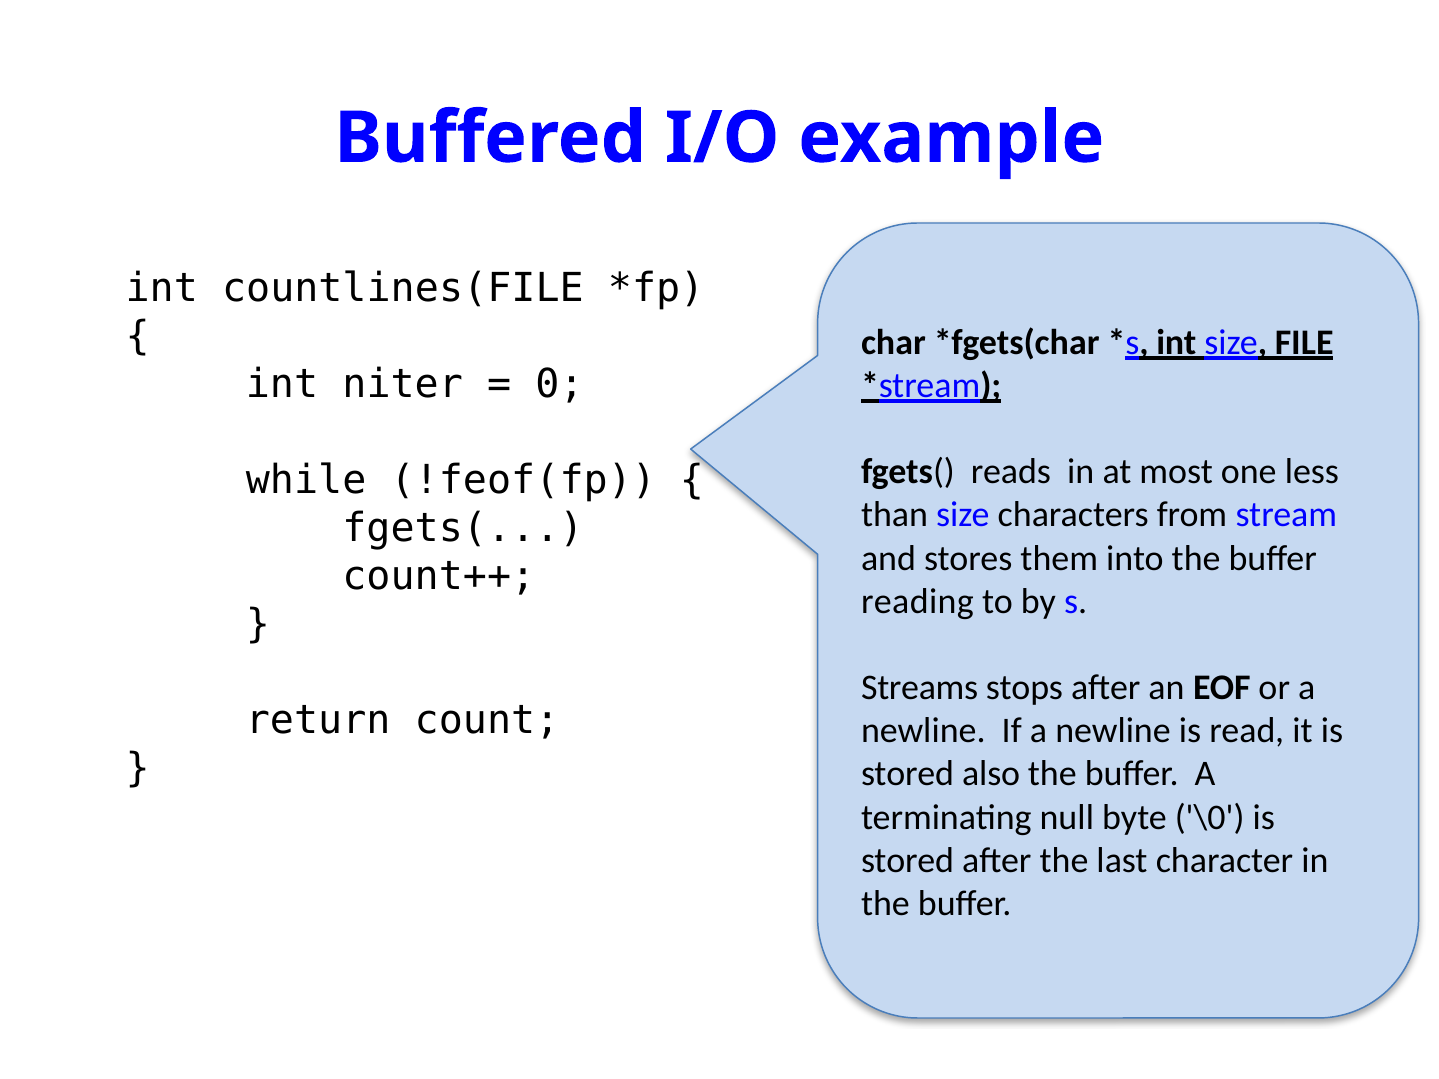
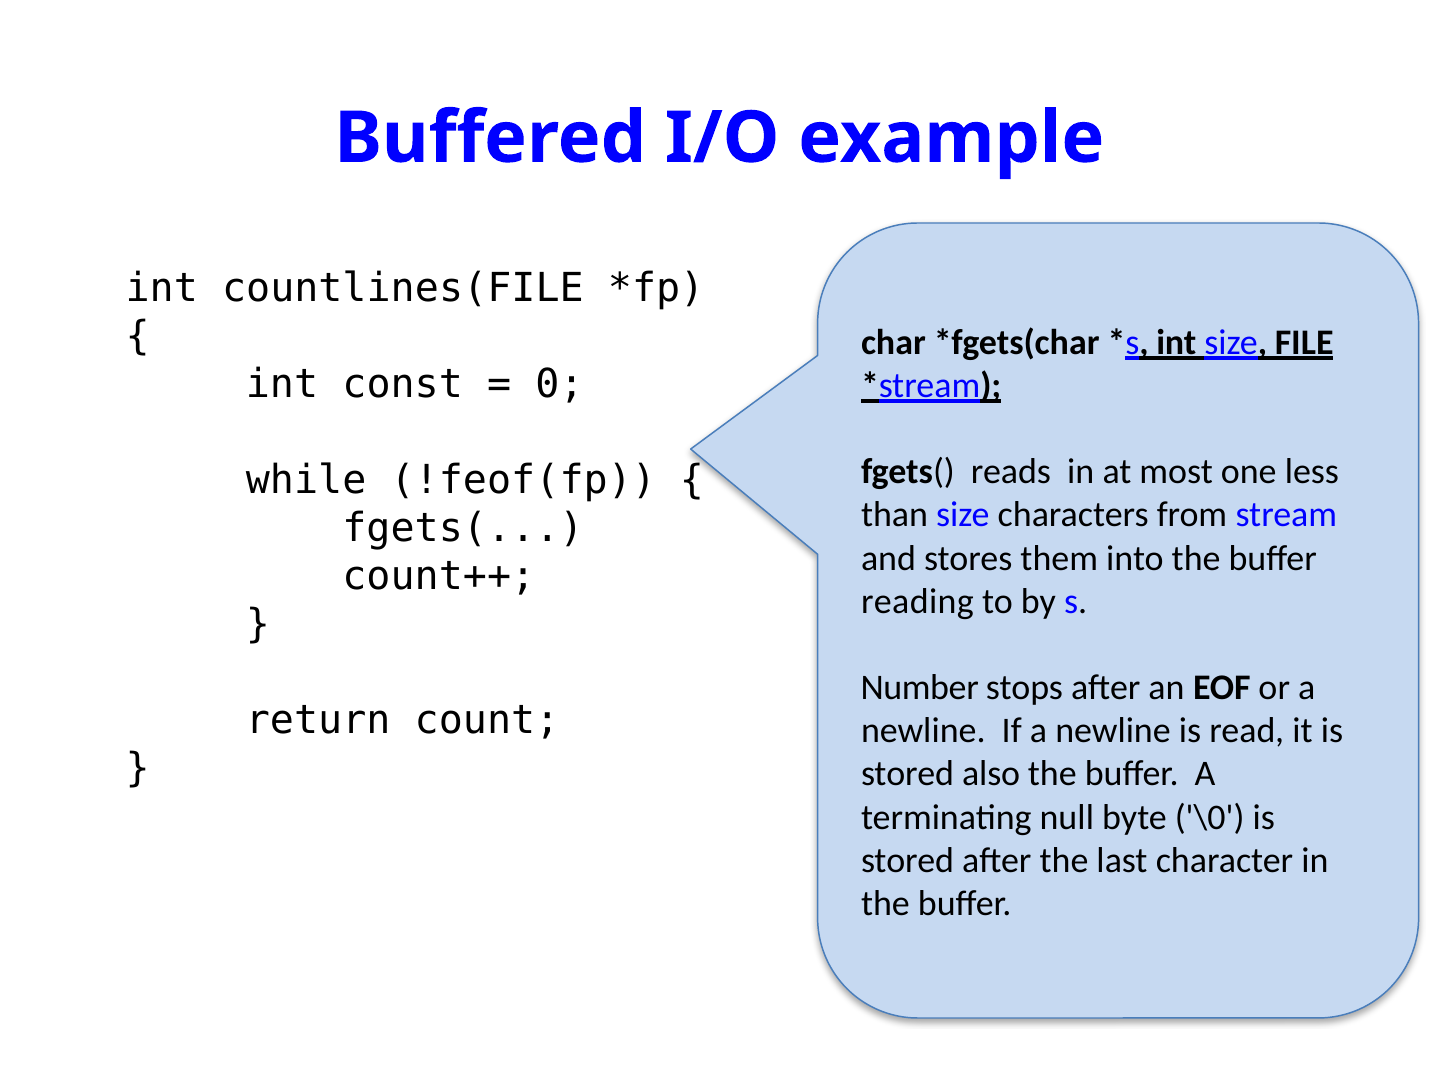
niter: niter -> const (403, 384)
Streams: Streams -> Number (920, 688)
